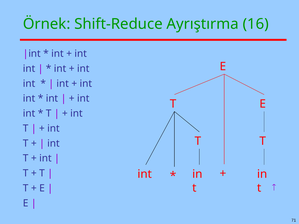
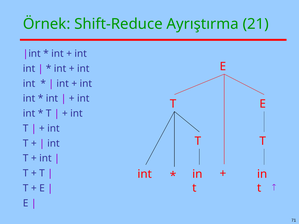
16: 16 -> 21 (256, 24)
